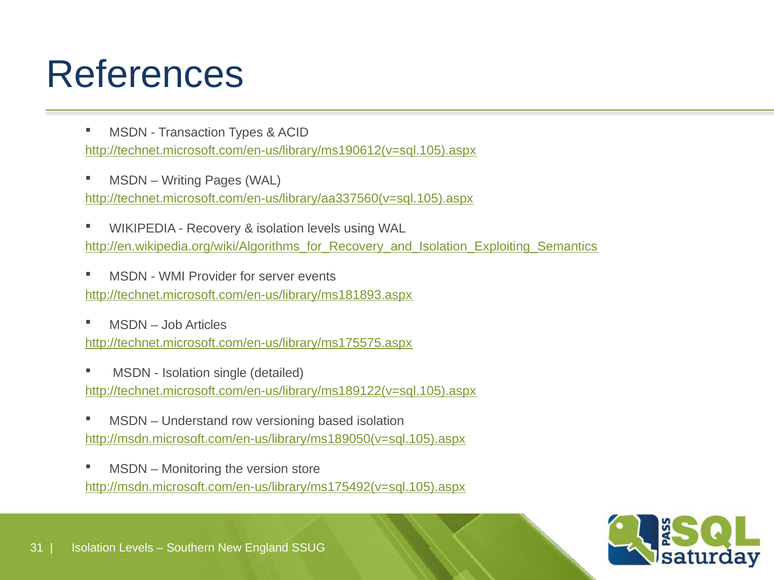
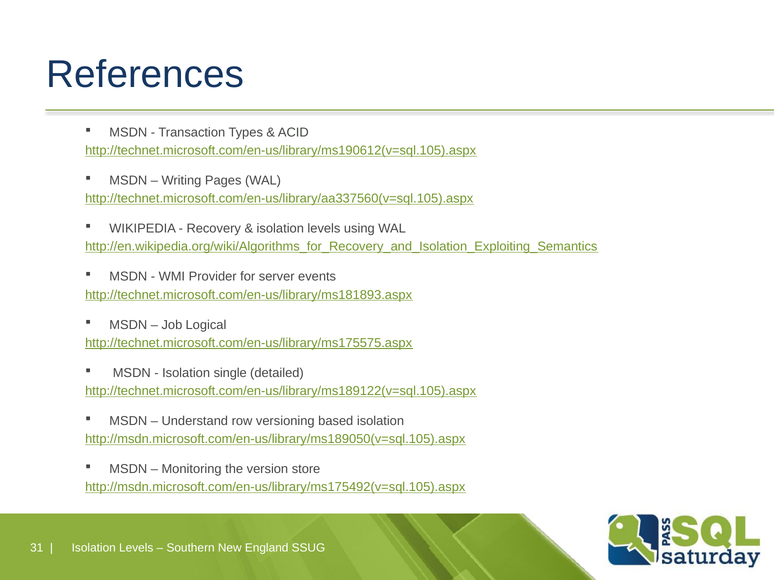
Articles: Articles -> Logical (206, 325)
